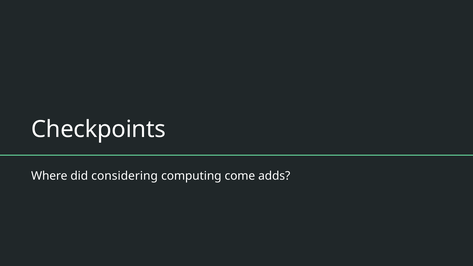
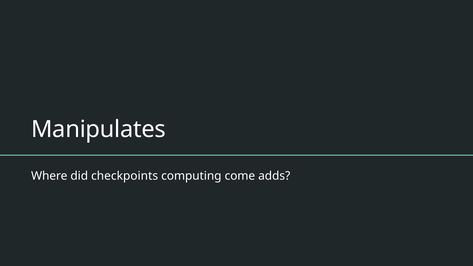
Checkpoints: Checkpoints -> Manipulates (99, 129)
considering: considering -> checkpoints (125, 176)
